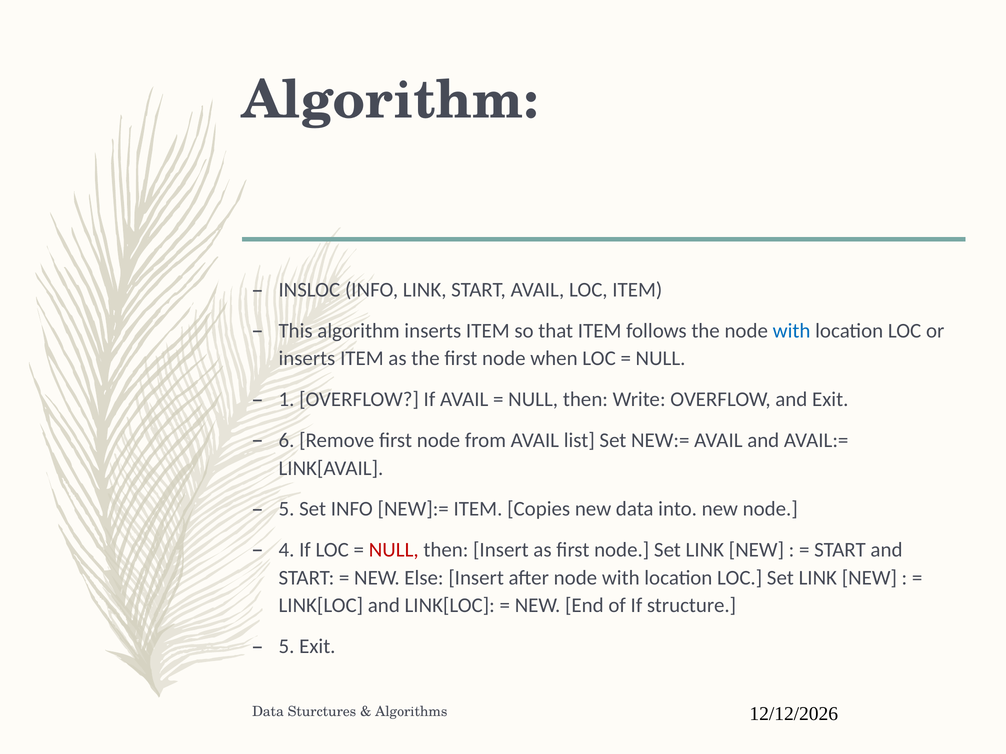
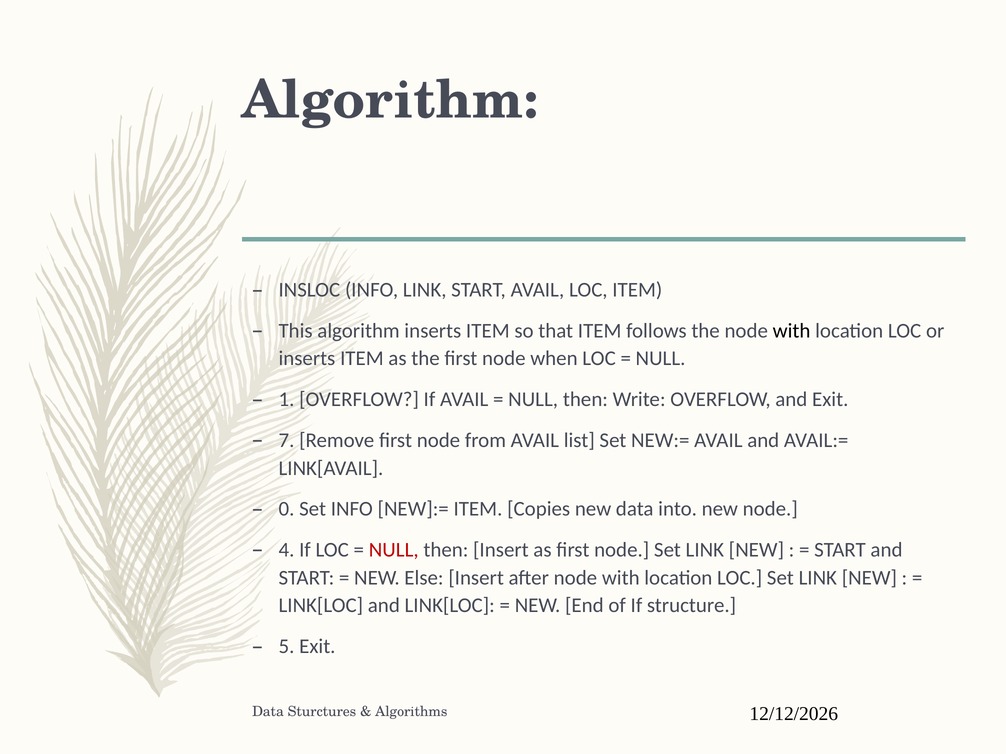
with colour: blue -> black (792, 331)
6: 6 -> 7 (286, 441)
5: 5 -> 0 (286, 509)
